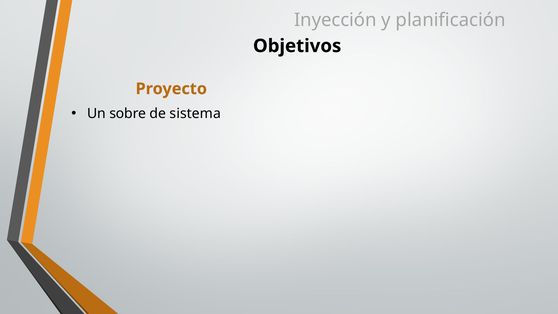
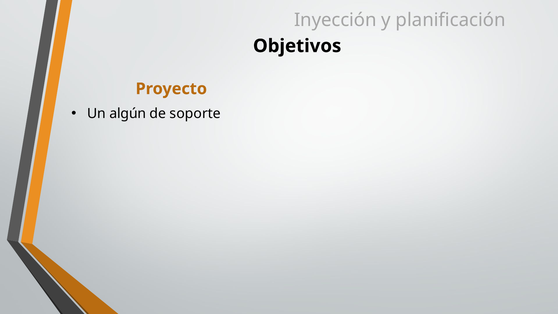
sobre: sobre -> algún (128, 114)
sistema: sistema -> soporte (195, 114)
